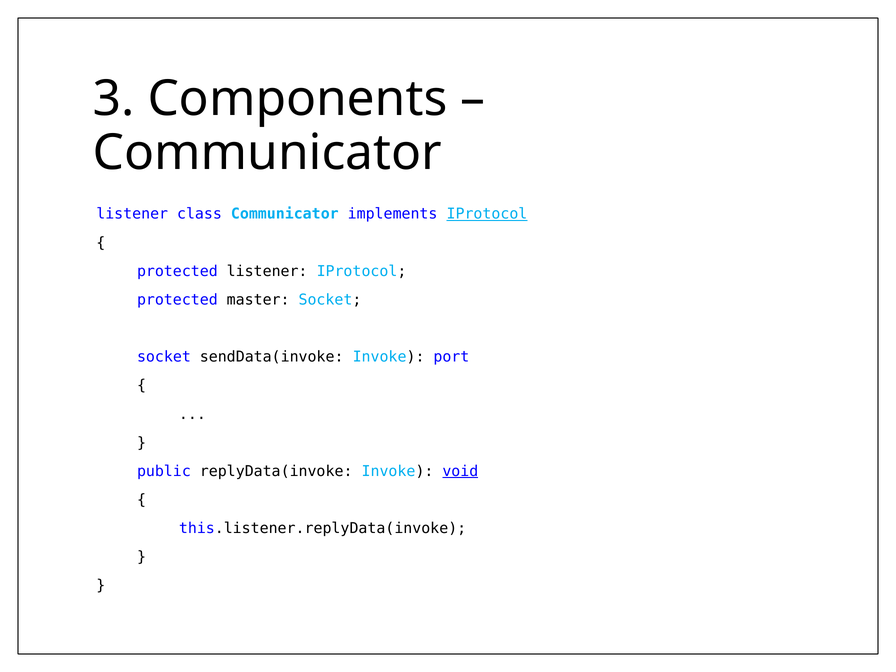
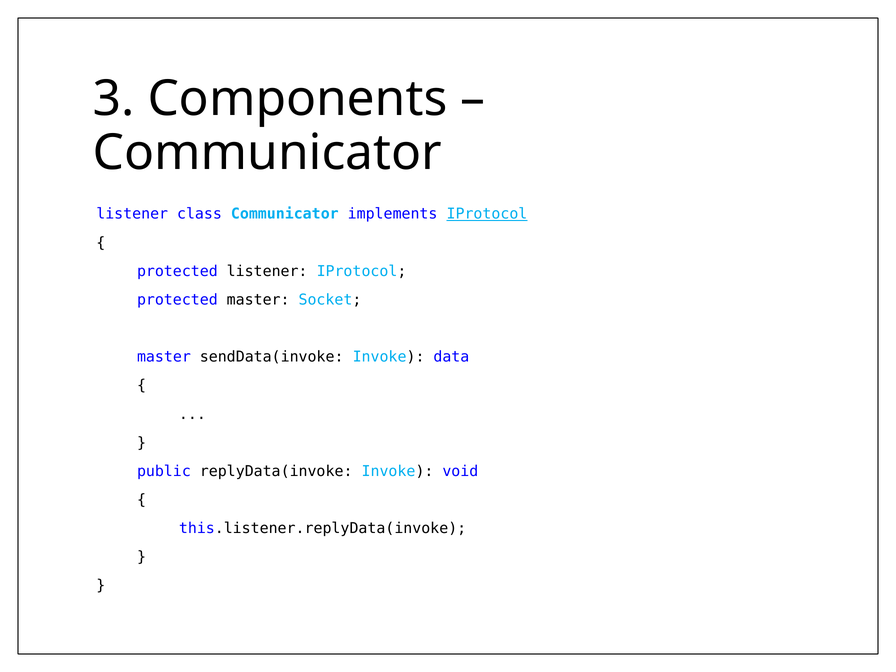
socket: socket -> master (164, 357)
port: port -> data (451, 357)
void underline: present -> none (460, 471)
